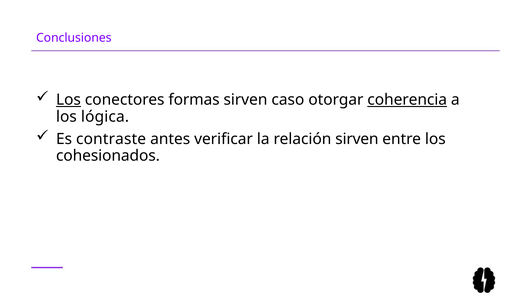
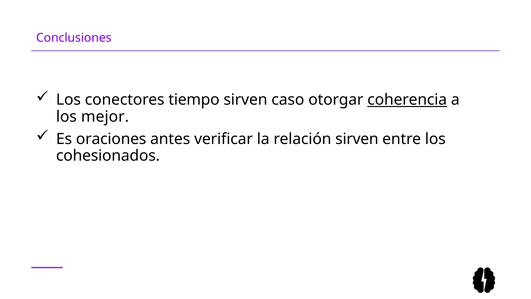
Los underline: present -> none (68, 100)
formas: formas -> tiempo (194, 100)
lógica: lógica -> mejor (105, 116)
contraste: contraste -> oraciones (111, 139)
